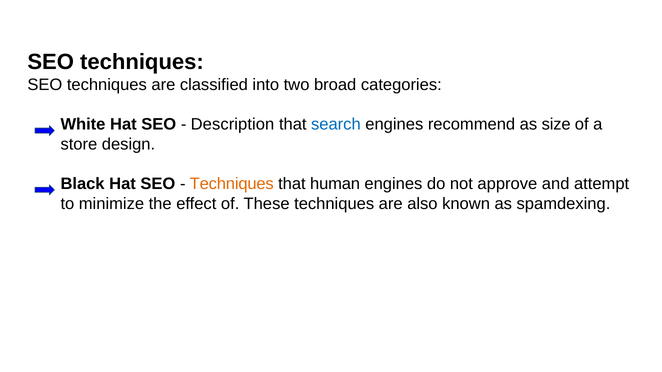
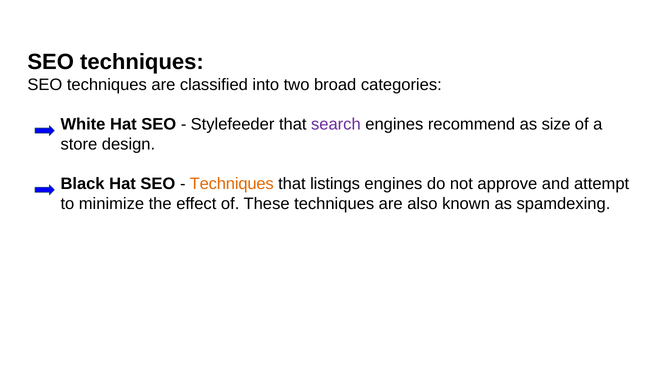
Description: Description -> Stylefeeder (233, 125)
search colour: blue -> purple (336, 125)
human: human -> listings (335, 184)
